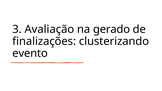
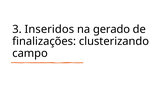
Avaliação: Avaliação -> Inseridos (49, 29)
evento: evento -> campo (30, 53)
